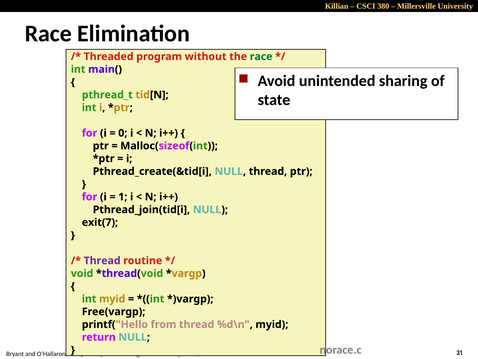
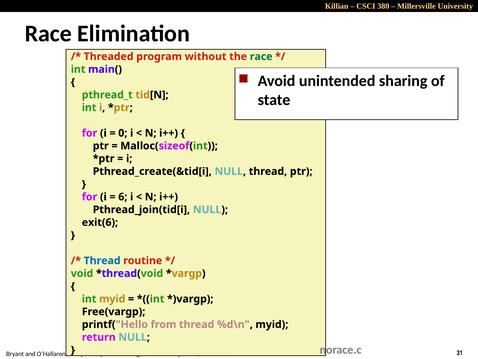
1: 1 -> 6 (123, 197)
exit(7: exit(7 -> exit(6 (100, 222)
Thread colour: purple -> blue (102, 260)
